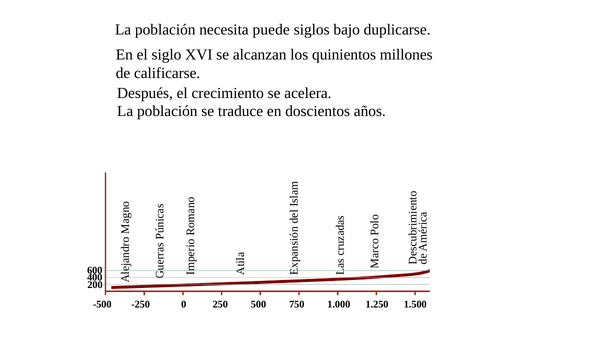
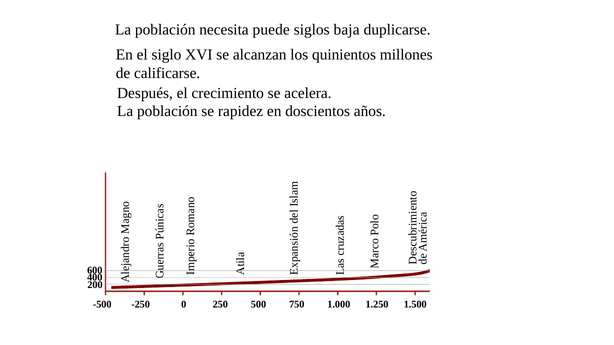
bajo: bajo -> baja (347, 30)
traduce: traduce -> rapidez (241, 112)
